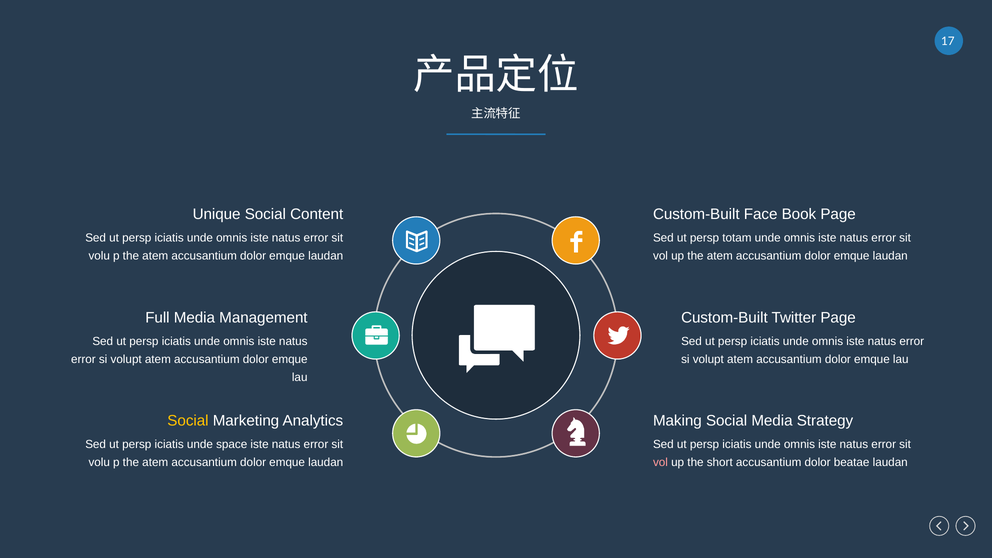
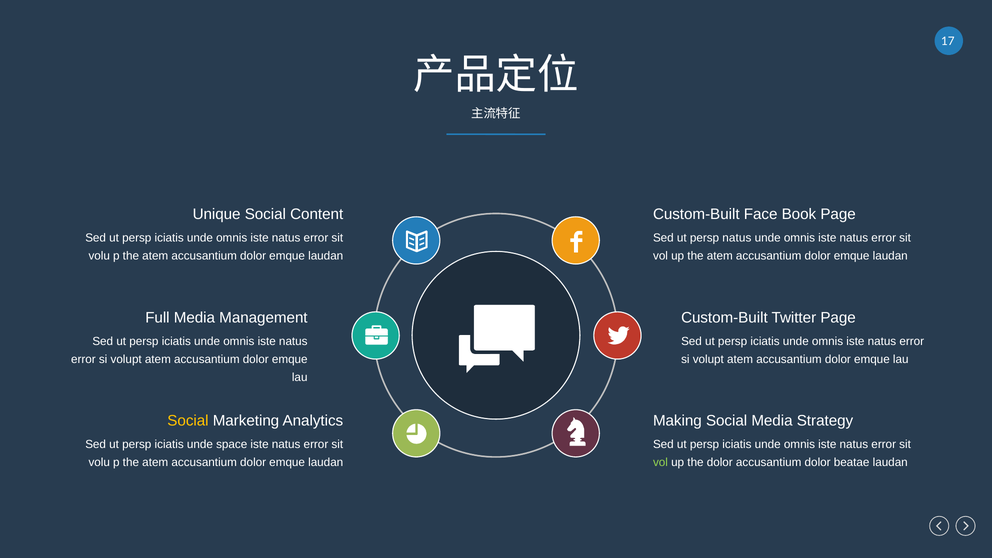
persp totam: totam -> natus (737, 238)
vol colour: pink -> light green (660, 462)
the short: short -> dolor (720, 462)
